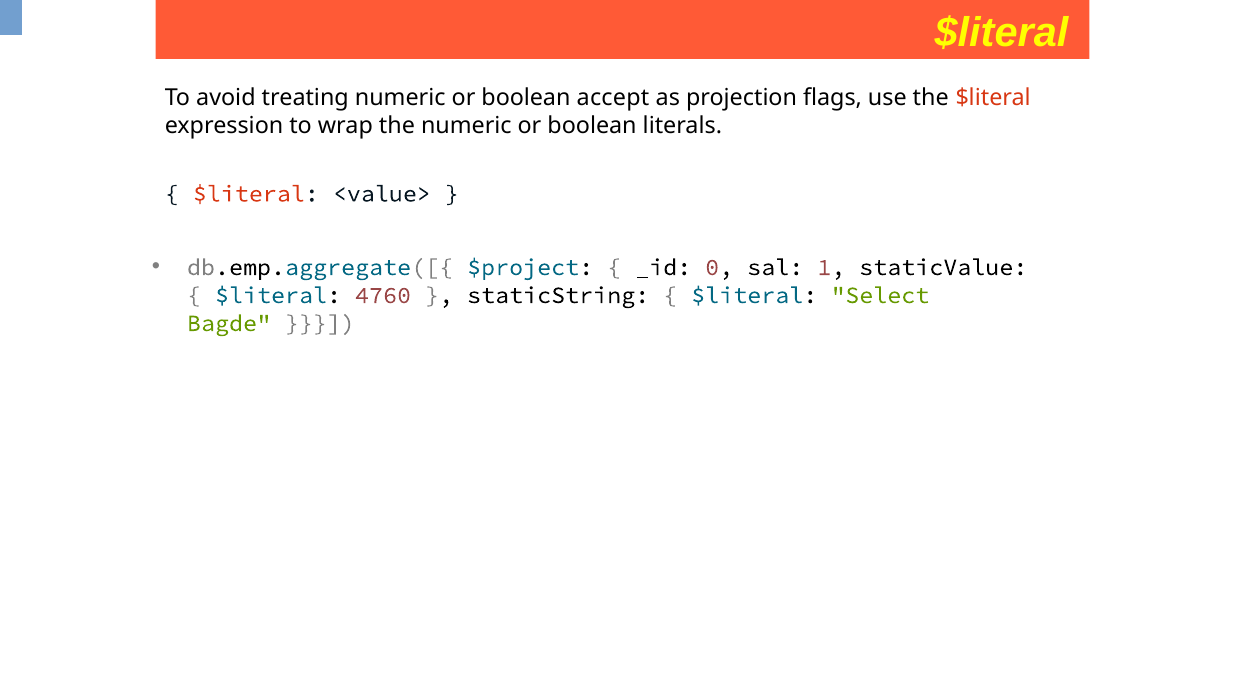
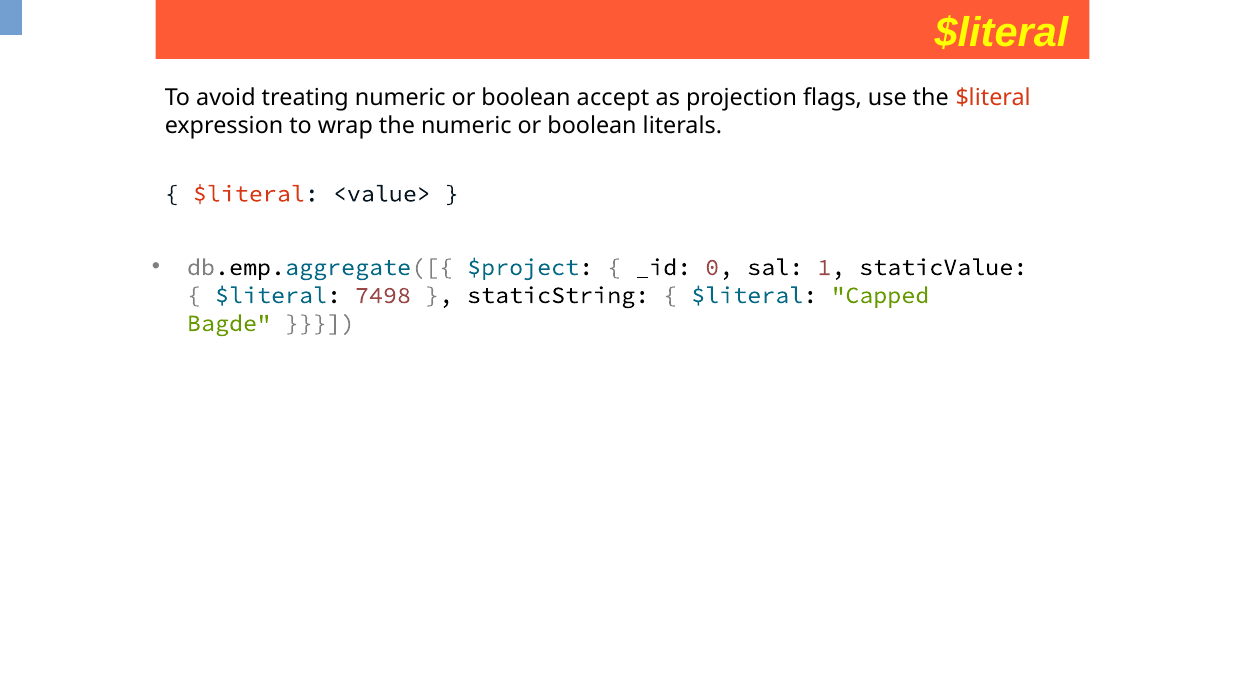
4760: 4760 -> 7498 (383, 295)
Select: Select -> Capped (880, 295)
